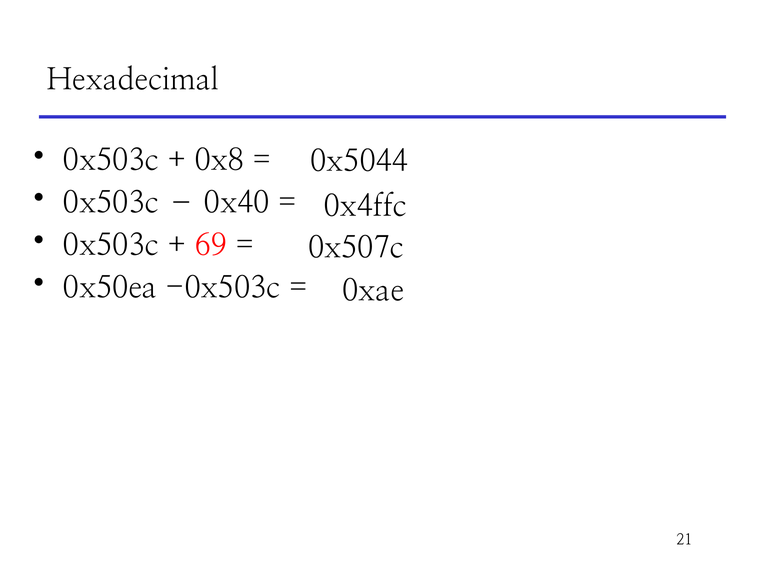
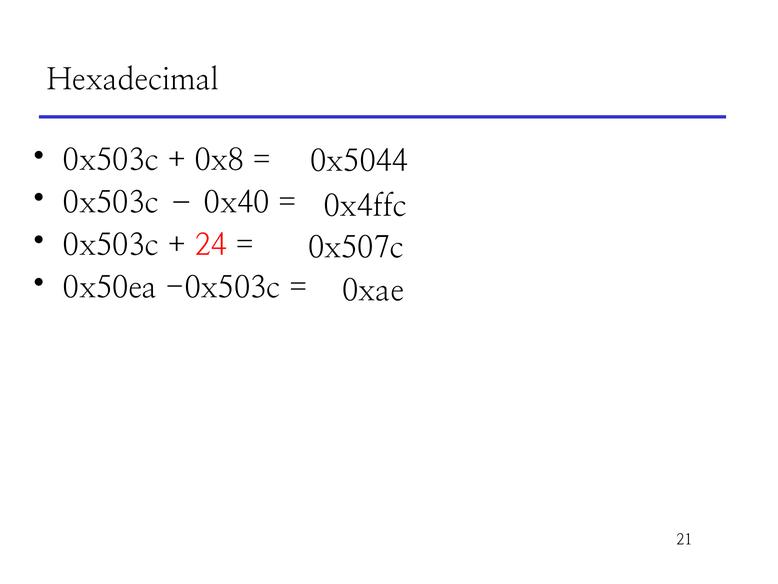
69: 69 -> 24 (211, 245)
